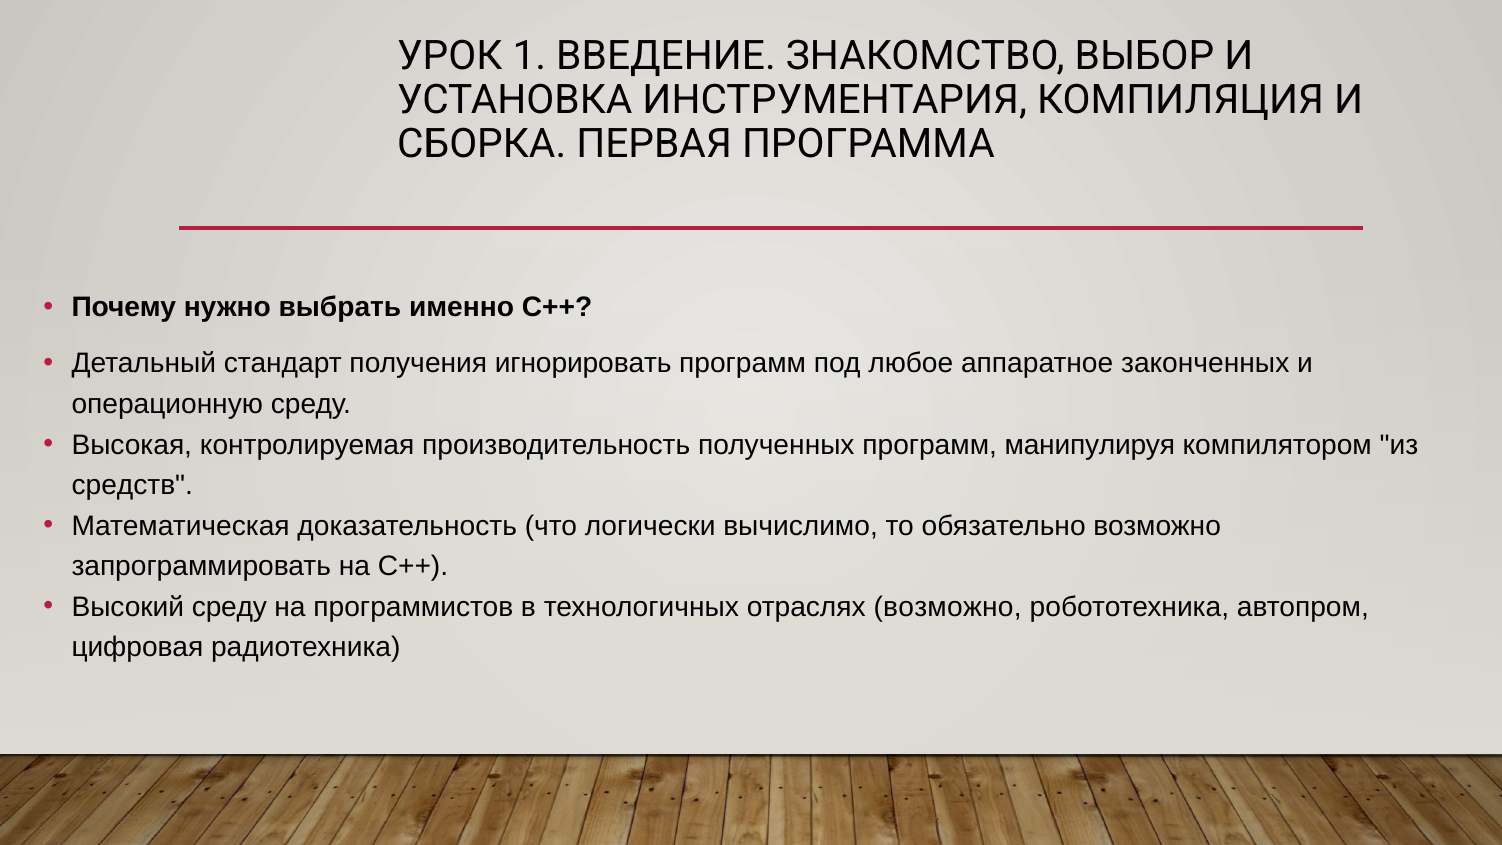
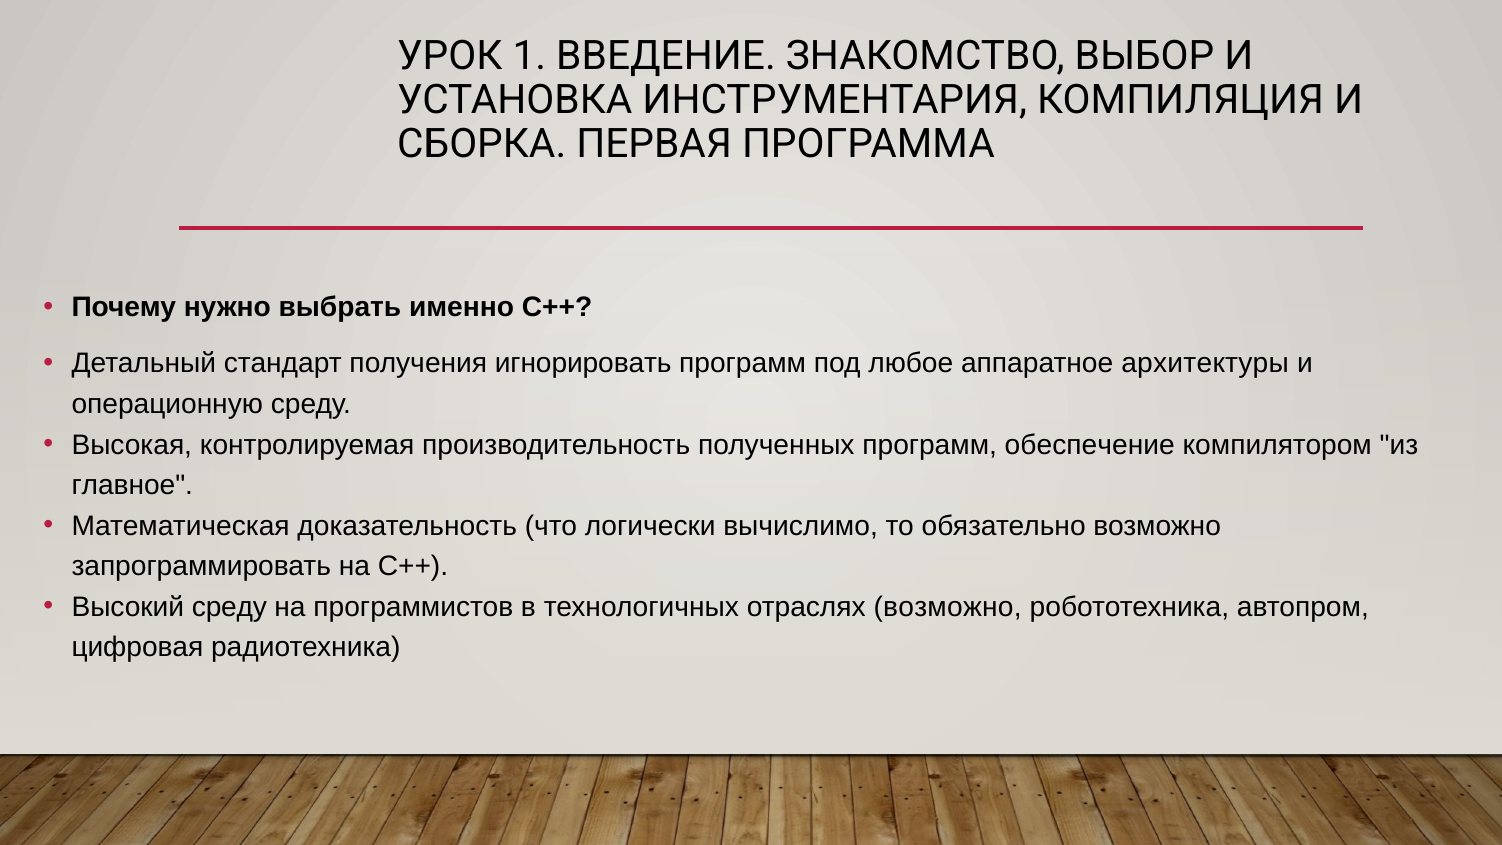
законченных: законченных -> архитектуры (1205, 364)
манипулируя: манипулируя -> обеспечение (1090, 445)
средств: средств -> главное (132, 485)
